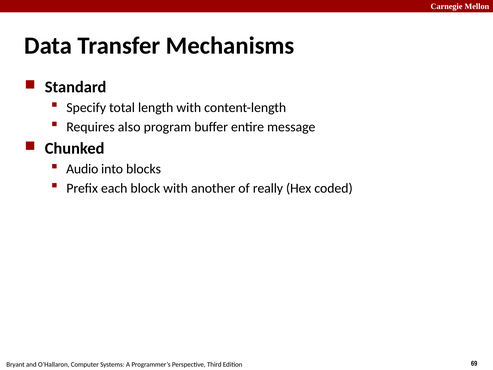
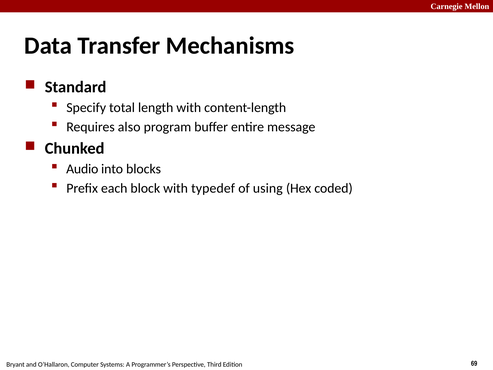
another: another -> typedef (213, 188)
really: really -> using (268, 188)
